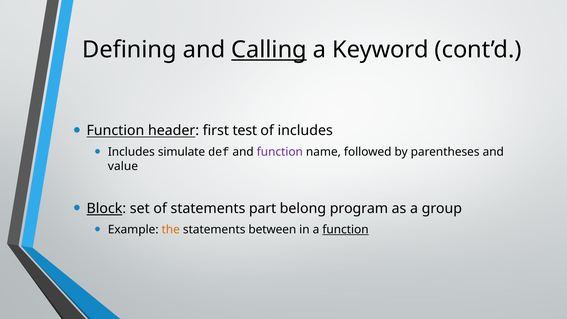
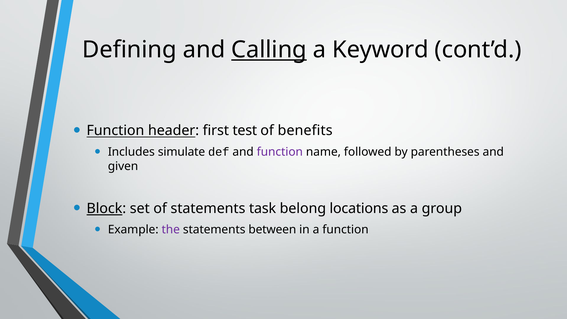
of includes: includes -> benefits (305, 131)
value: value -> given (123, 166)
part: part -> task (263, 208)
program: program -> locations (359, 208)
the colour: orange -> purple (171, 230)
function underline: present -> none (345, 230)
